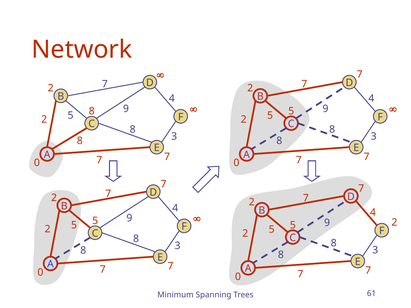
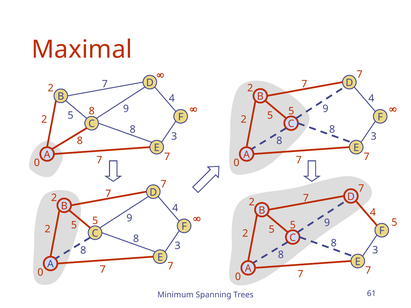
Network: Network -> Maximal (82, 50)
5 2: 2 -> 5 (394, 223)
